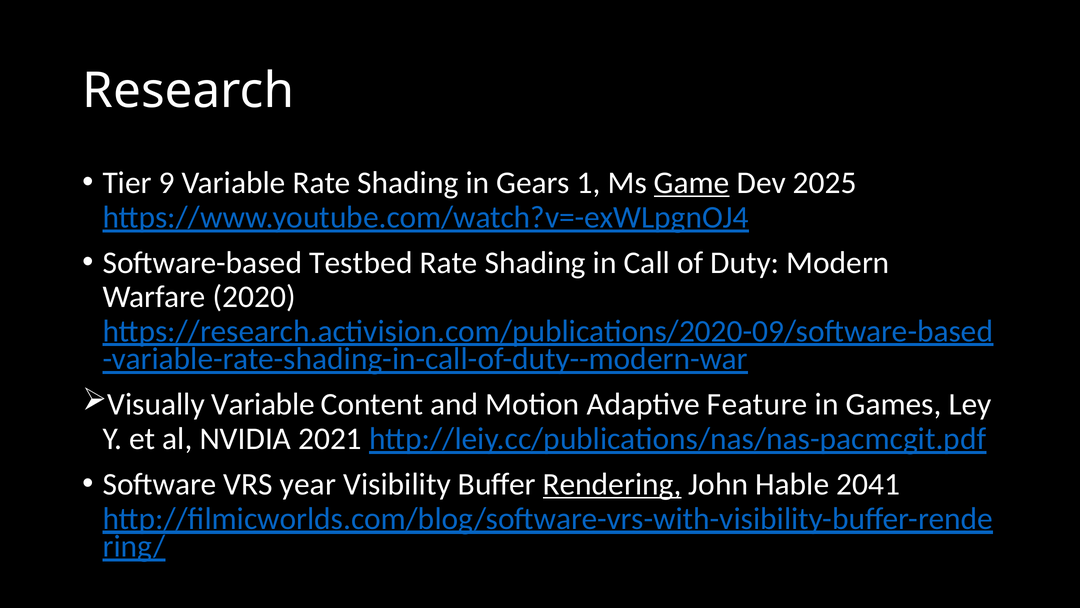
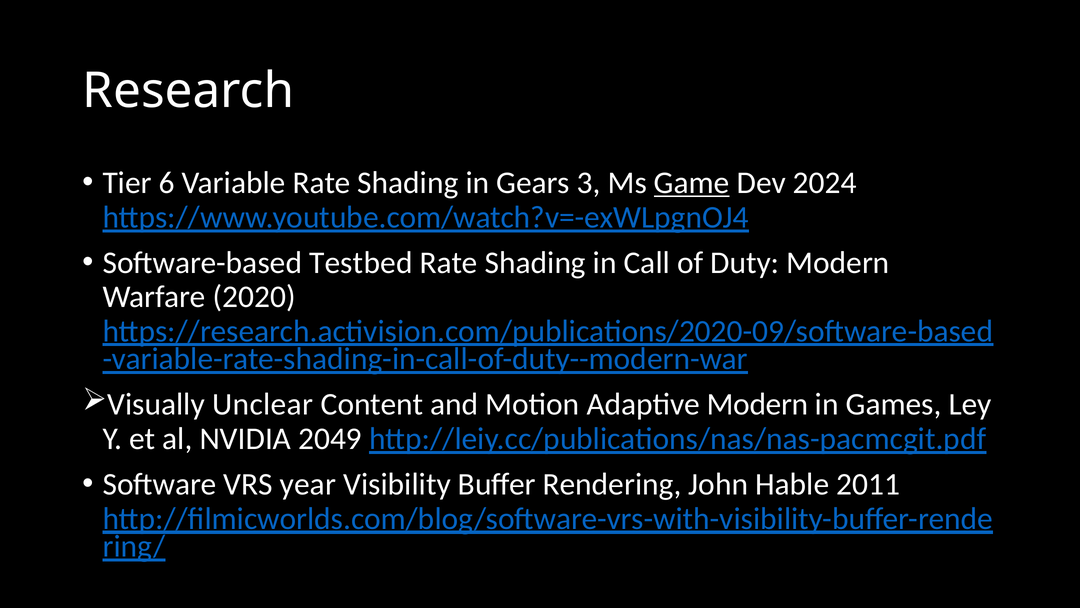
9: 9 -> 6 (167, 183)
1: 1 -> 3 (589, 183)
2025: 2025 -> 2024 (825, 183)
Visually Variable: Variable -> Unclear (263, 404)
Adaptive Feature: Feature -> Modern (758, 404)
2021: 2021 -> 2049 (330, 438)
Rendering underline: present -> none (612, 484)
2041: 2041 -> 2011 (868, 484)
